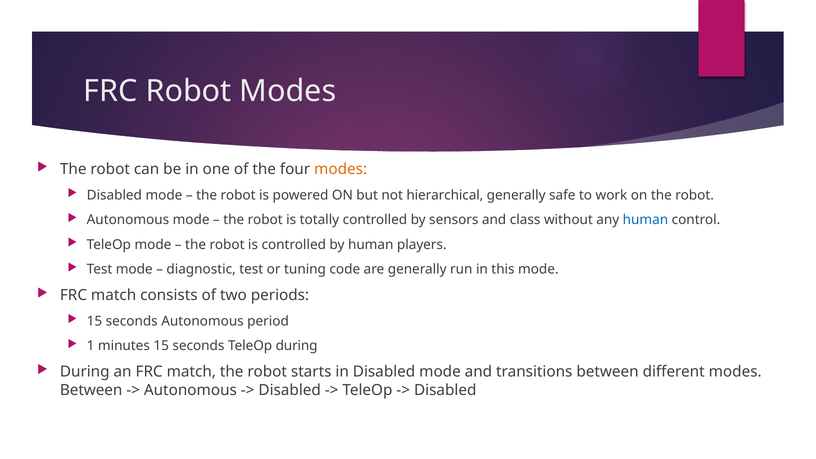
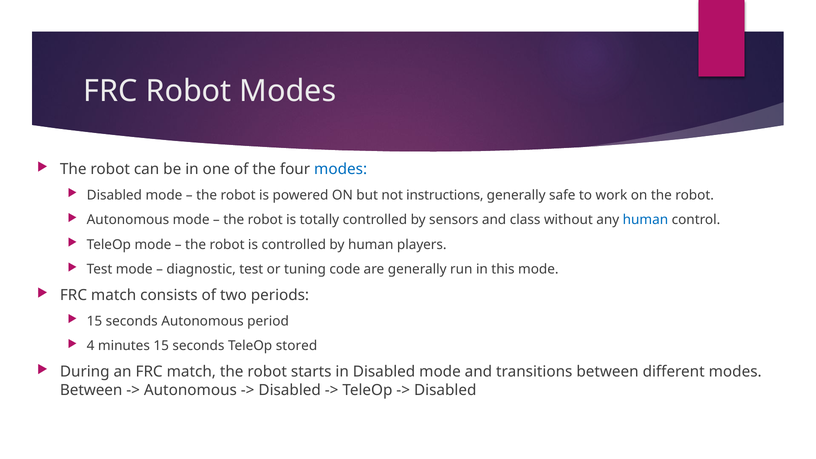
modes colour: orange -> blue (341, 169)
hierarchical: hierarchical -> instructions (445, 195)
1: 1 -> 4 (91, 346)
TeleOp during: during -> stored (297, 346)
